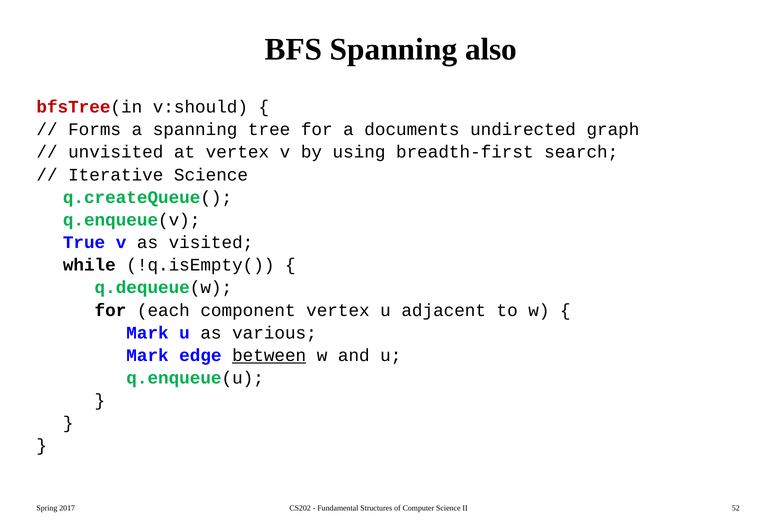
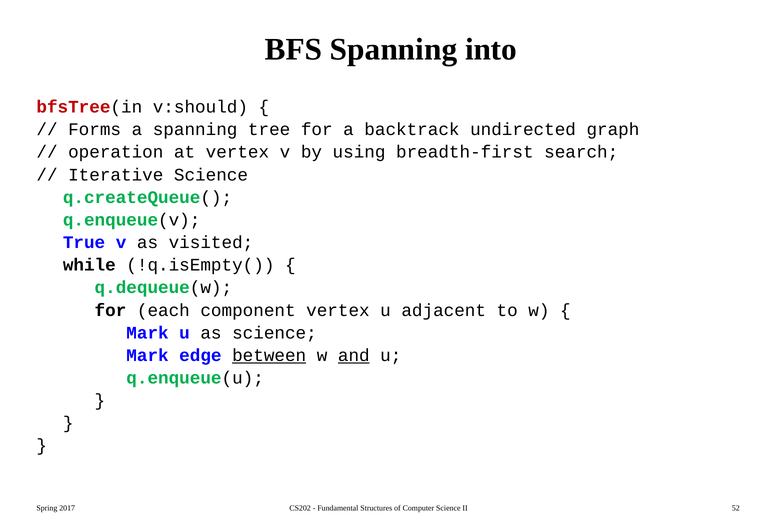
also: also -> into (491, 49)
documents: documents -> backtrack (412, 130)
unvisited: unvisited -> operation (116, 152)
as various: various -> science (274, 333)
and underline: none -> present (354, 355)
